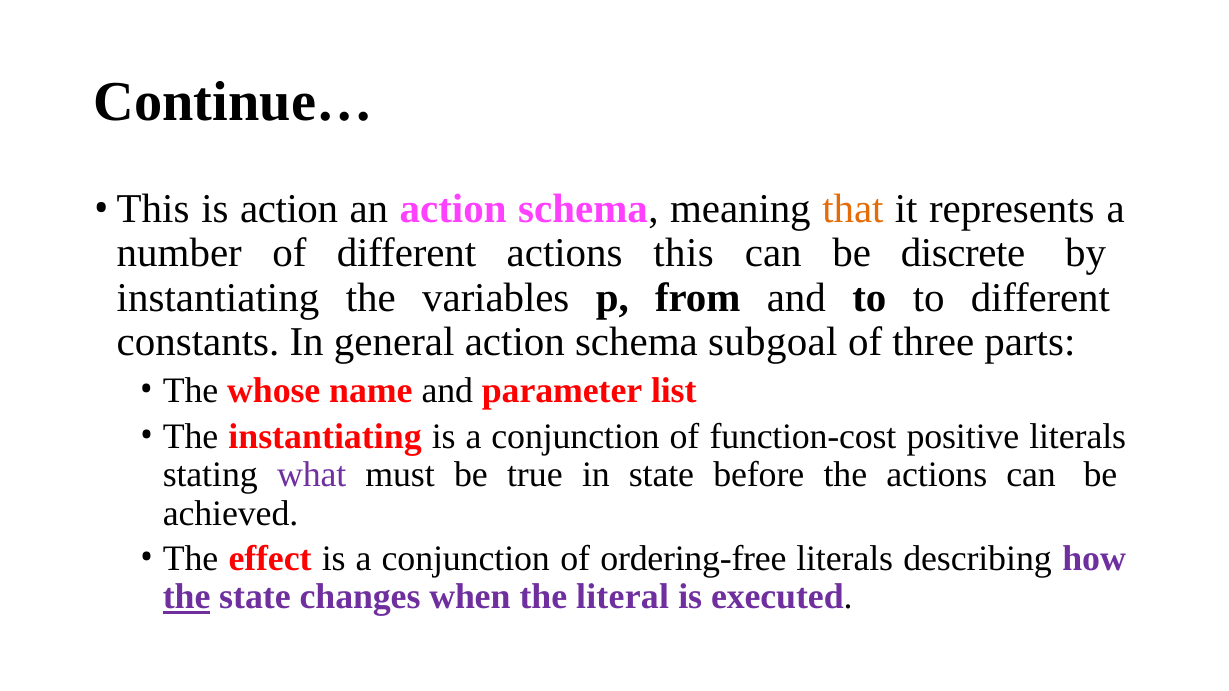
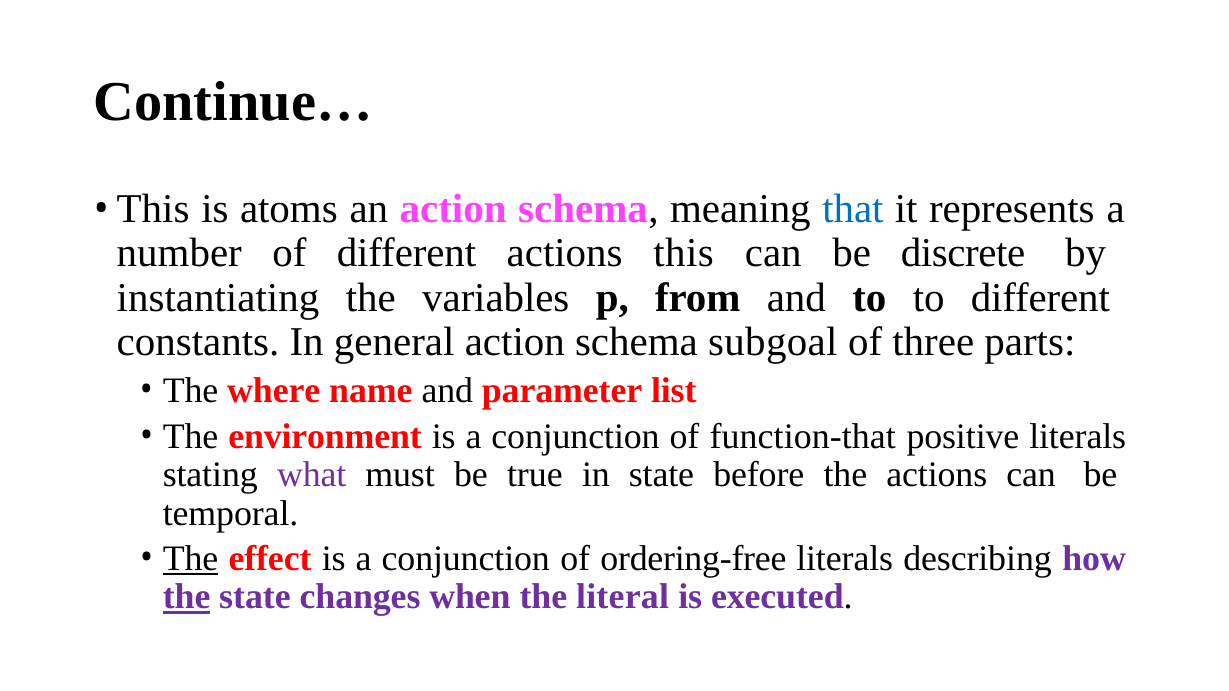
is action: action -> atoms (289, 209)
that colour: orange -> blue (853, 209)
whose: whose -> where (274, 391)
The instantiating: instantiating -> environment (325, 436)
function-cost: function-cost -> function-that (803, 436)
achieved: achieved -> temporal (231, 514)
The underline: none -> present (191, 559)
